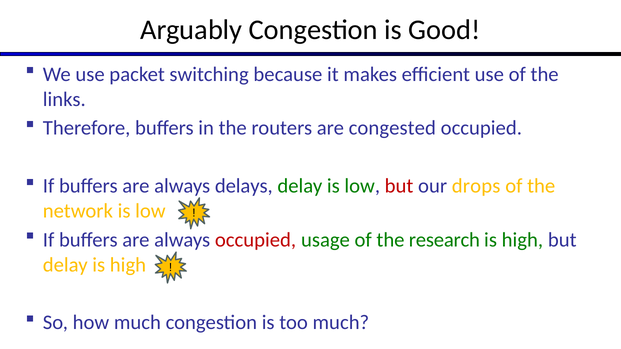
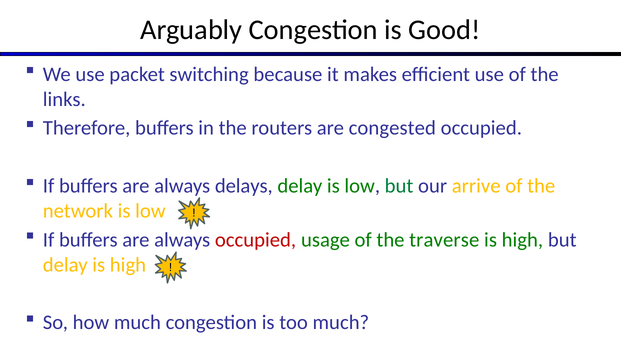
but colour: red -> green (399, 186)
drops: drops -> arrive (476, 186)
research: research -> traverse (444, 240)
